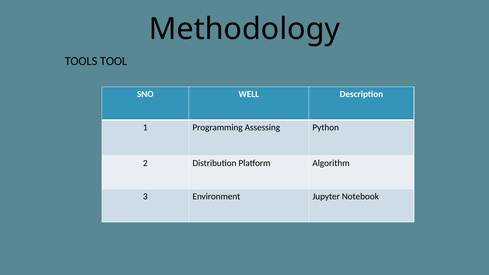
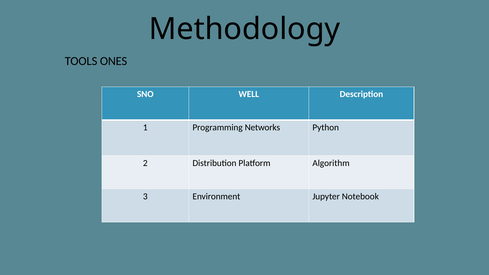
TOOL: TOOL -> ONES (114, 61)
Assessing: Assessing -> Networks (262, 128)
